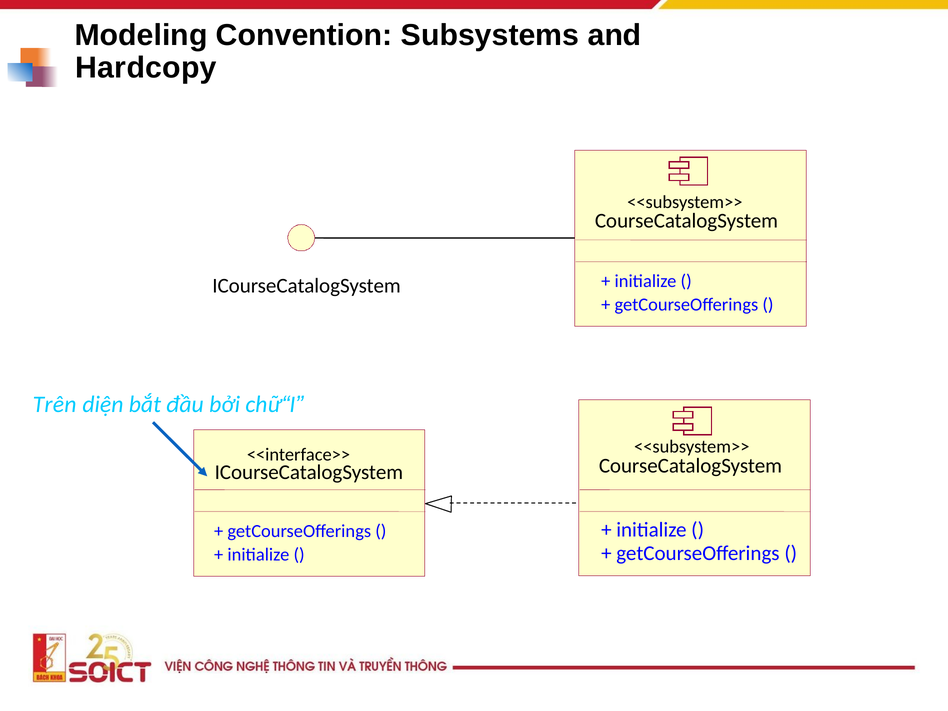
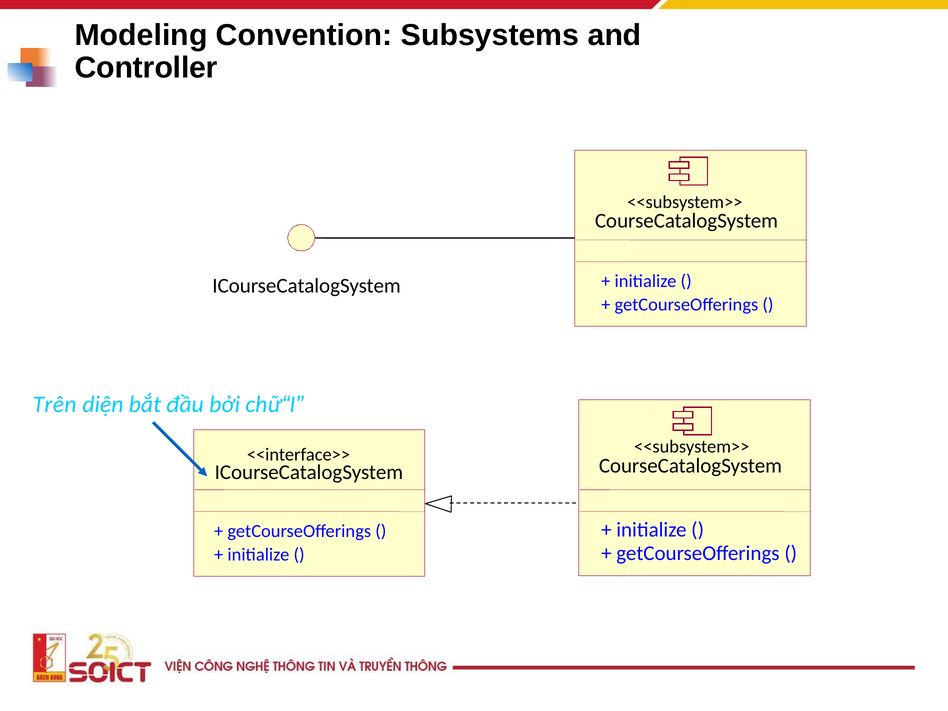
Hardcopy: Hardcopy -> Controller (146, 68)
